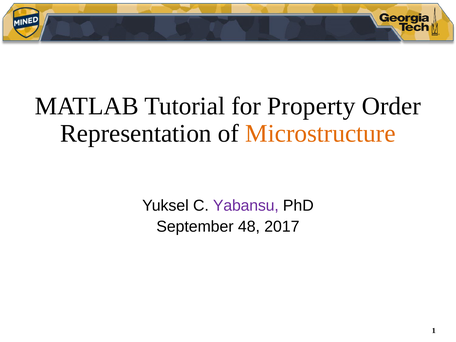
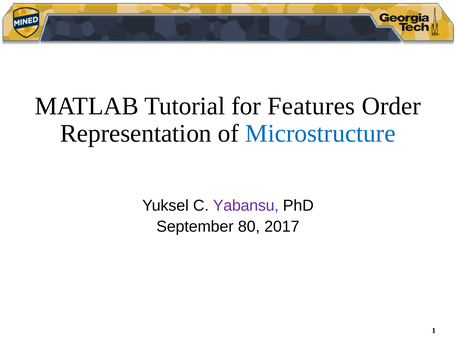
Property: Property -> Features (311, 106)
Microstructure colour: orange -> blue (320, 133)
48: 48 -> 80 (249, 226)
